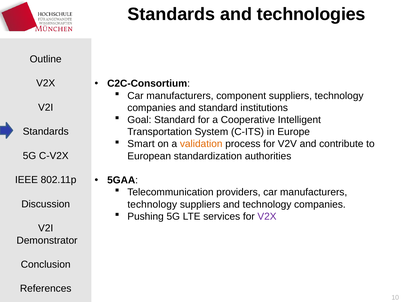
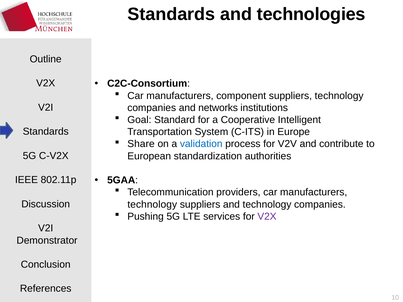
and standard: standard -> networks (218, 108)
Smart: Smart -> Share (141, 144)
validation colour: orange -> blue (201, 144)
